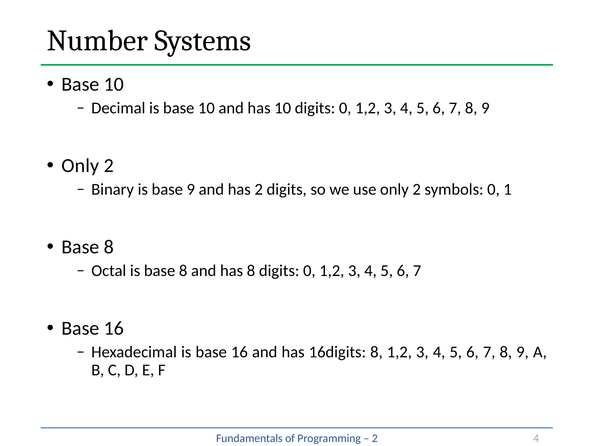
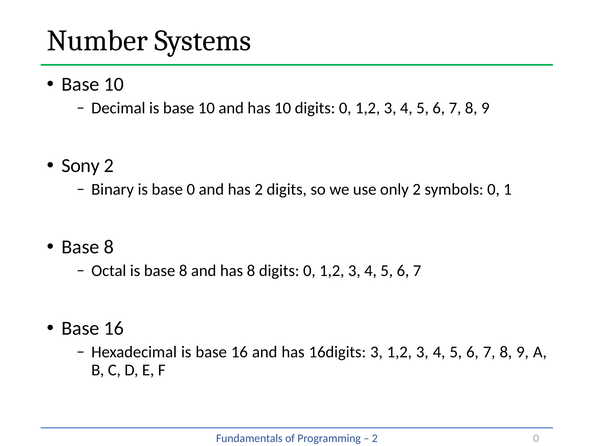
Only: Only -> Sony (81, 166)
base 9: 9 -> 0 (191, 189)
16digits 8: 8 -> 3 (376, 352)
2 4: 4 -> 0 (536, 438)
